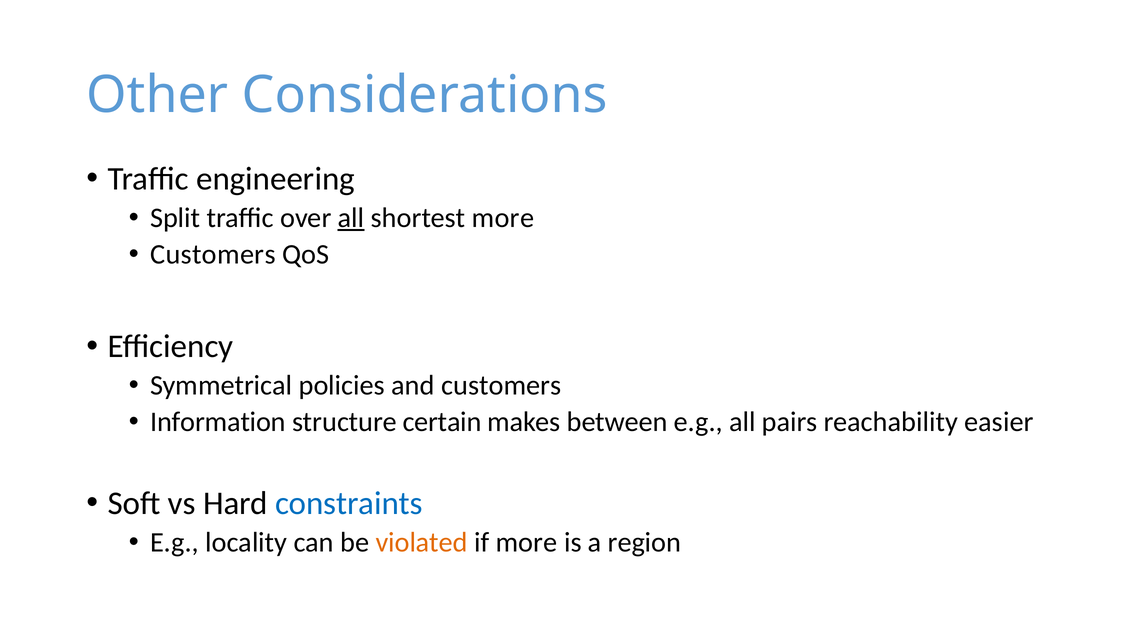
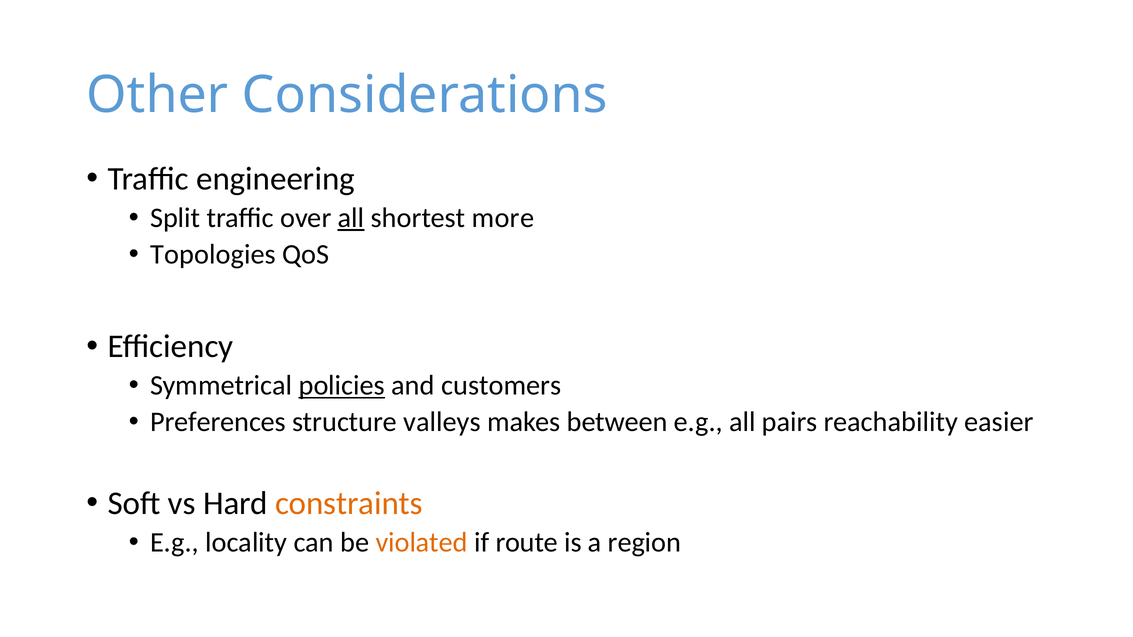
Customers: Customers -> Topologies (213, 254)
policies underline: none -> present (342, 386)
Information: Information -> Preferences (218, 422)
certain: certain -> valleys (442, 422)
constraints colour: blue -> orange (349, 504)
if more: more -> route (527, 543)
